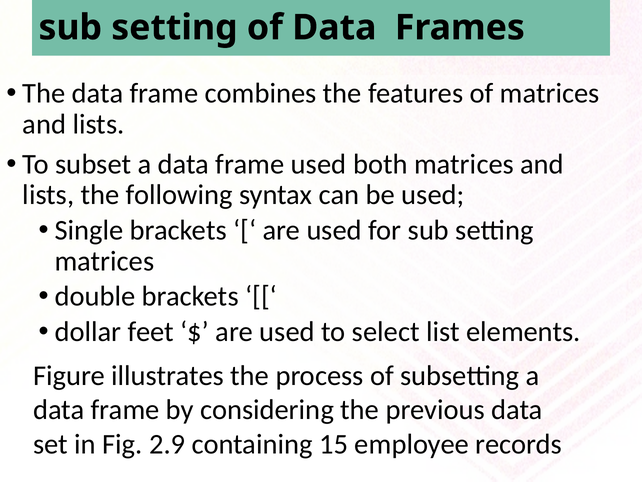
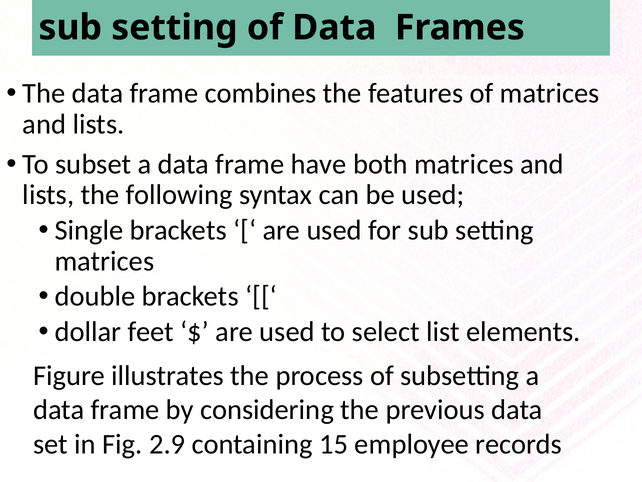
frame used: used -> have (319, 164)
